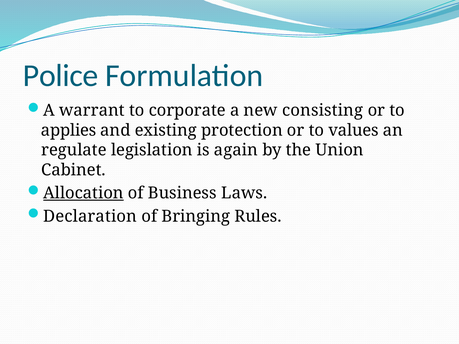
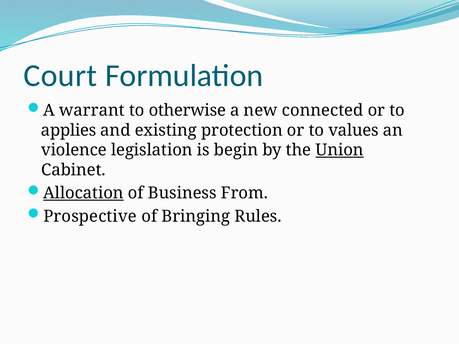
Police: Police -> Court (60, 76)
corporate: corporate -> otherwise (187, 111)
consisting: consisting -> connected (323, 111)
regulate: regulate -> violence (74, 150)
again: again -> begin (236, 150)
Union underline: none -> present (340, 150)
Laws: Laws -> From (244, 193)
Declaration: Declaration -> Prospective (90, 217)
